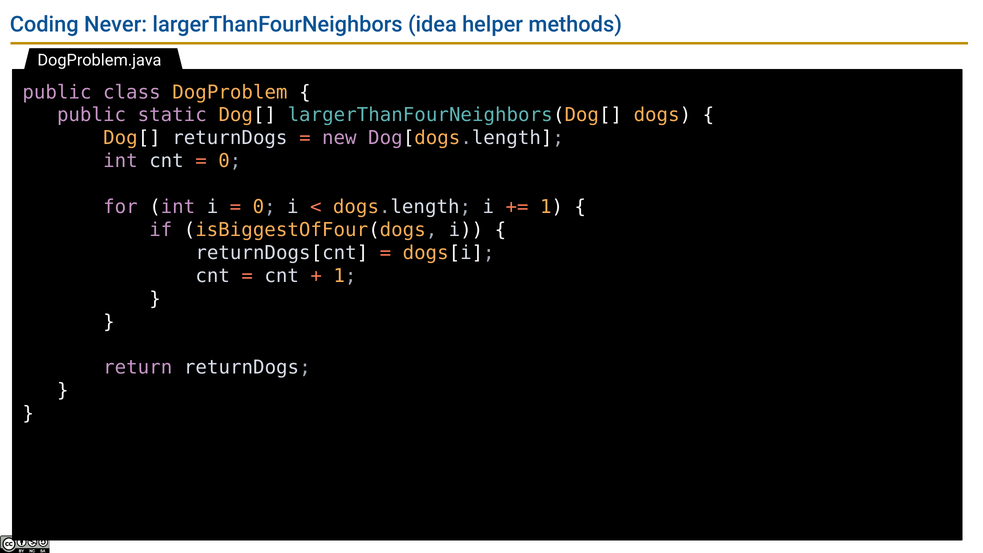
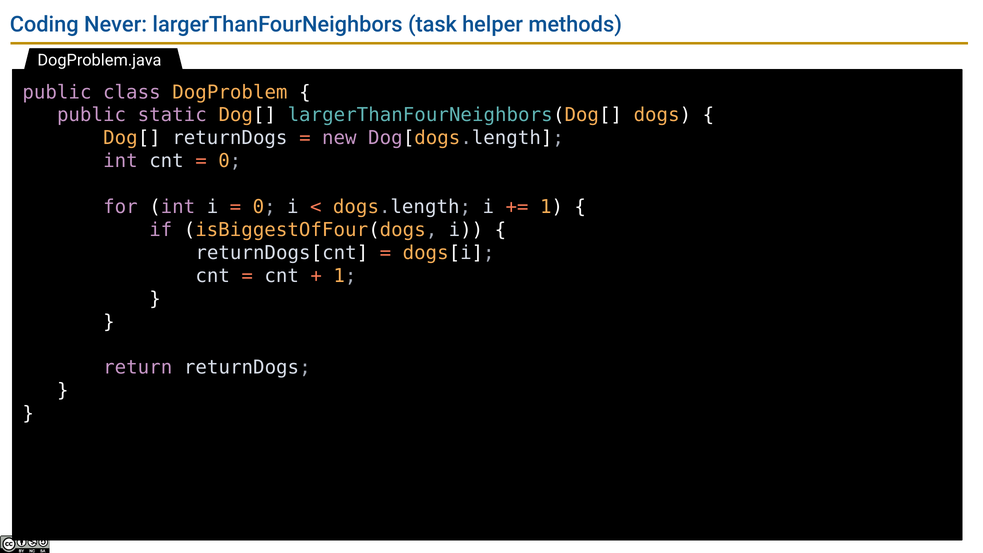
idea: idea -> task (432, 24)
